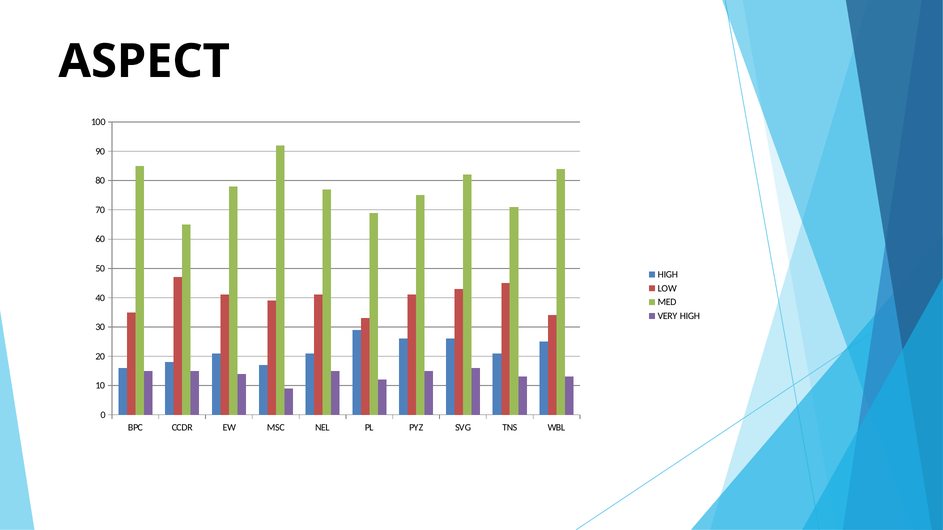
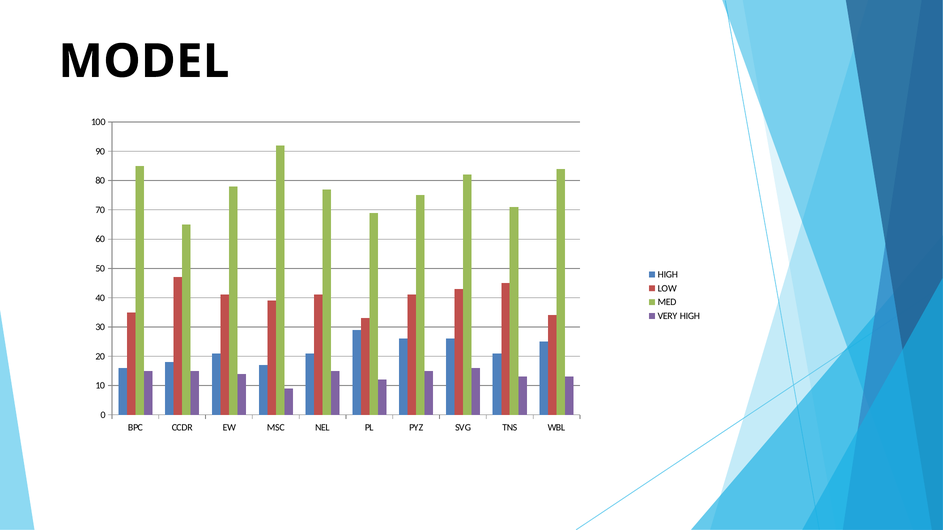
ASPECT: ASPECT -> MODEL (144, 61)
